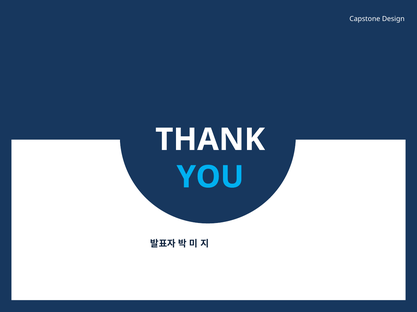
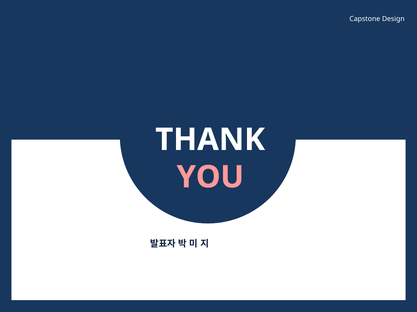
YOU colour: light blue -> pink (210, 177)
